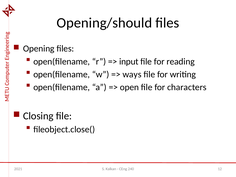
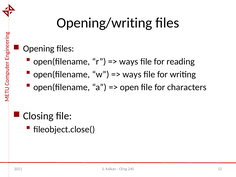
Opening/should: Opening/should -> Opening/writing (104, 23)
input: input -> ways (129, 61)
